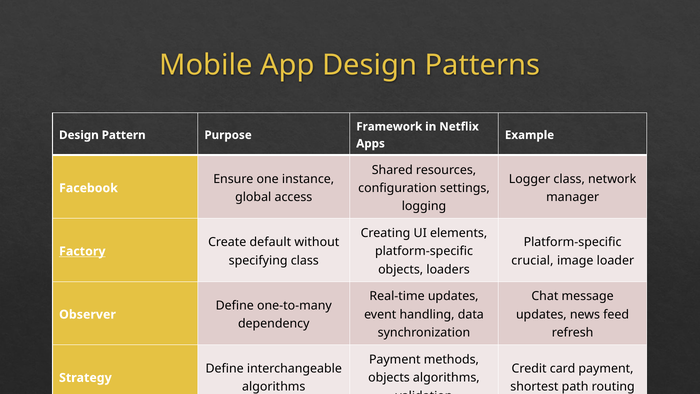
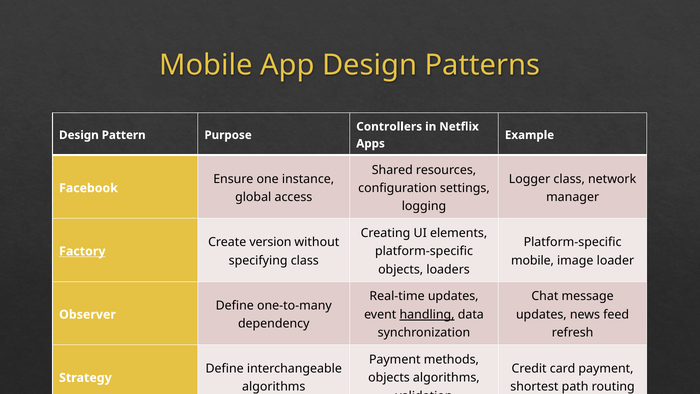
Framework: Framework -> Controllers (389, 127)
default: default -> version (270, 242)
crucial: crucial -> mobile (532, 260)
handling underline: none -> present (427, 314)
